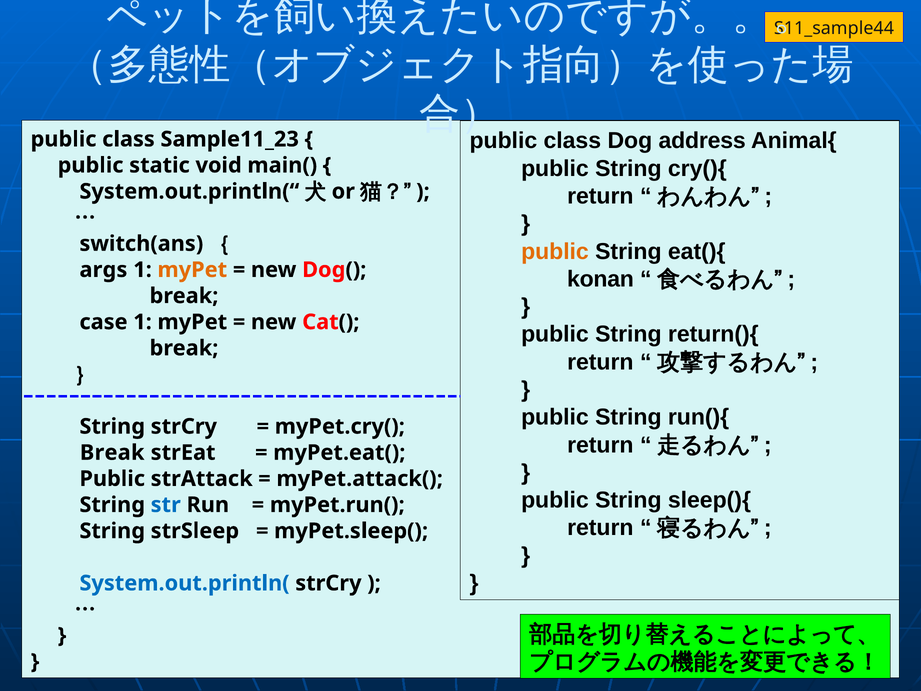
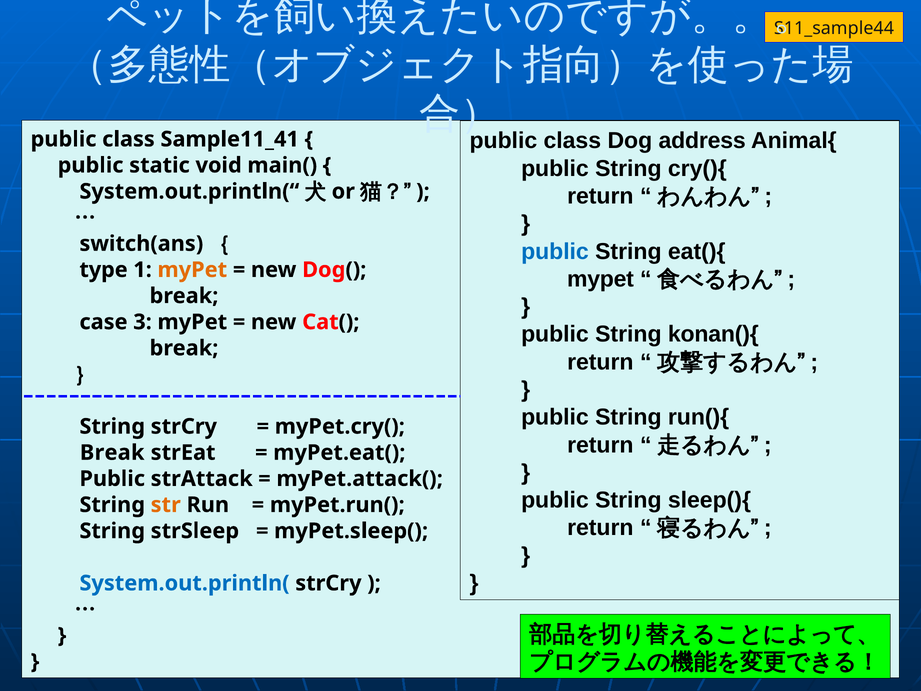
Sample11_23: Sample11_23 -> Sample11_41 (230, 139)
public colour: orange -> blue (555, 251)
args: args -> type (104, 270)
konan: konan -> mypet (600, 279)
case 1: 1 -> 3 (143, 322)
return(){: return(){ -> konan(){ (713, 334)
str colour: blue -> orange (166, 505)
